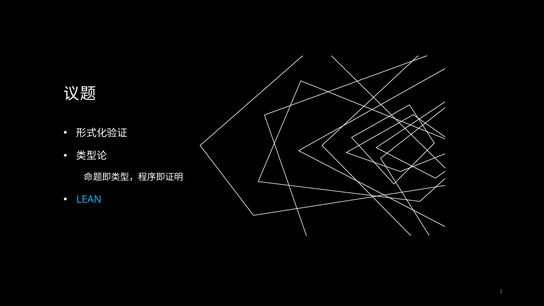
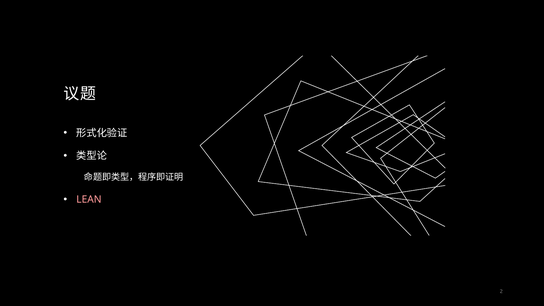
LEAN colour: light blue -> pink (89, 200)
